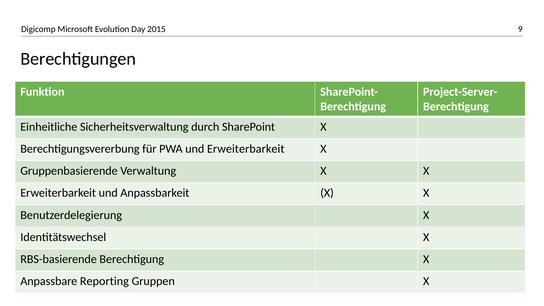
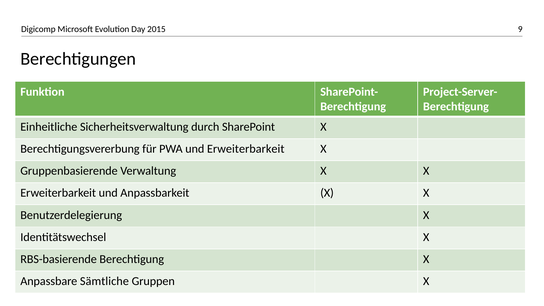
Reporting: Reporting -> Sämtliche (104, 281)
